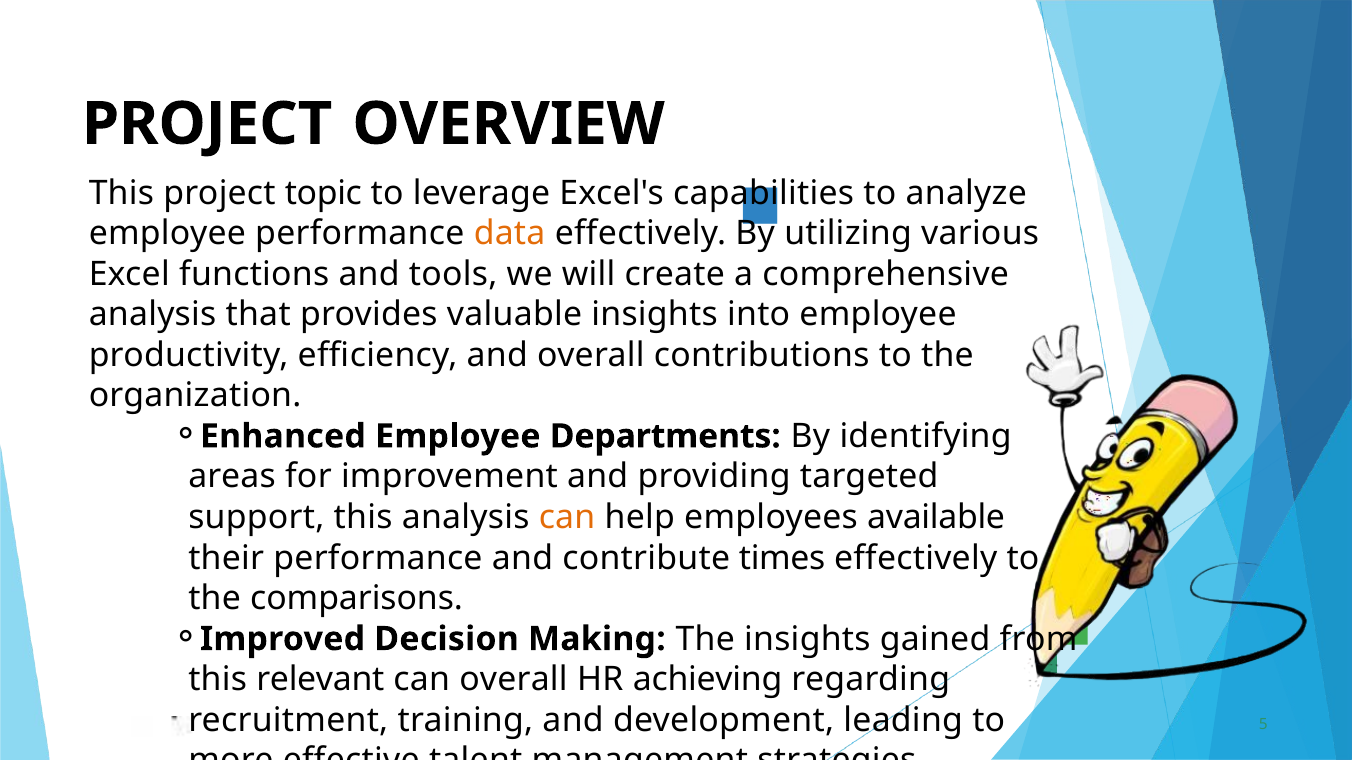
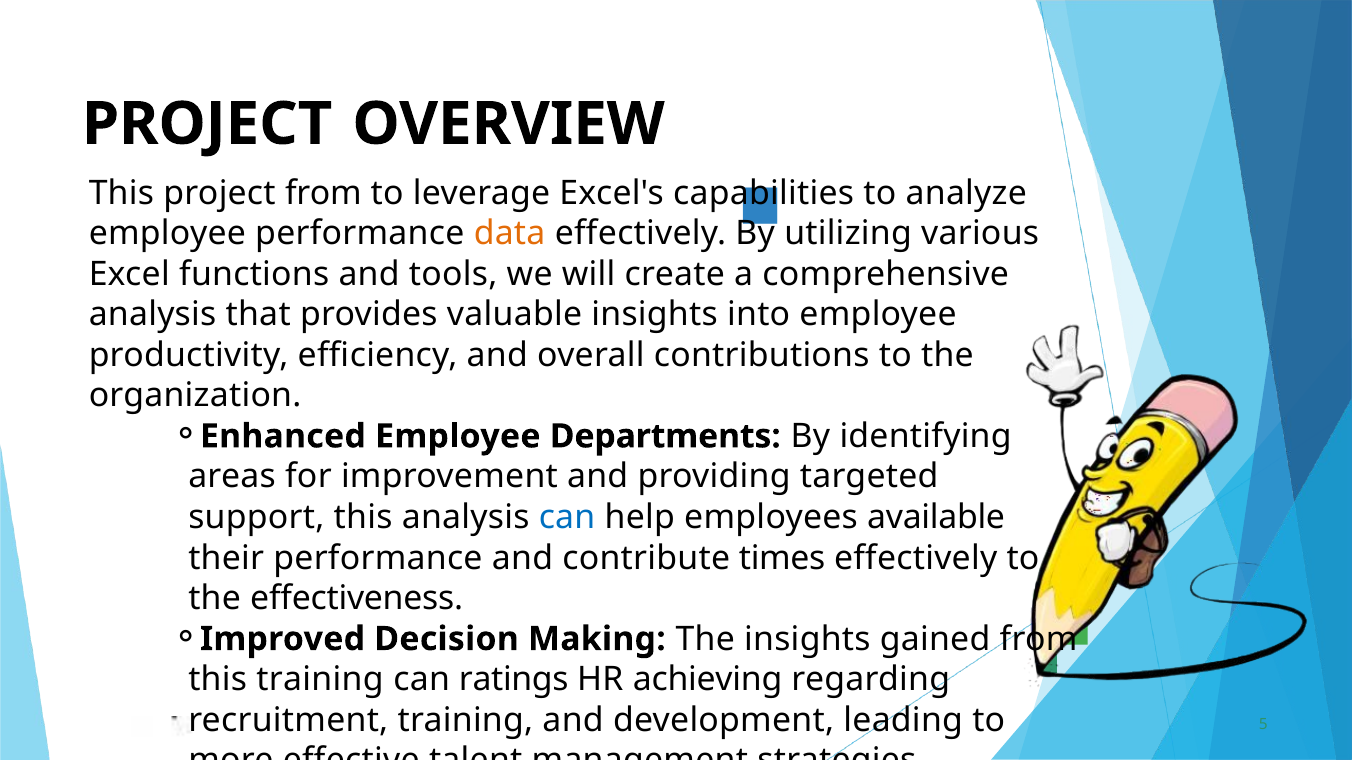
project topic: topic -> from (323, 193)
can colour: orange -> blue (567, 518)
comparisons: comparisons -> effectiveness (357, 599)
this relevant: relevant -> training (320, 680)
can overall: overall -> ratings (514, 680)
